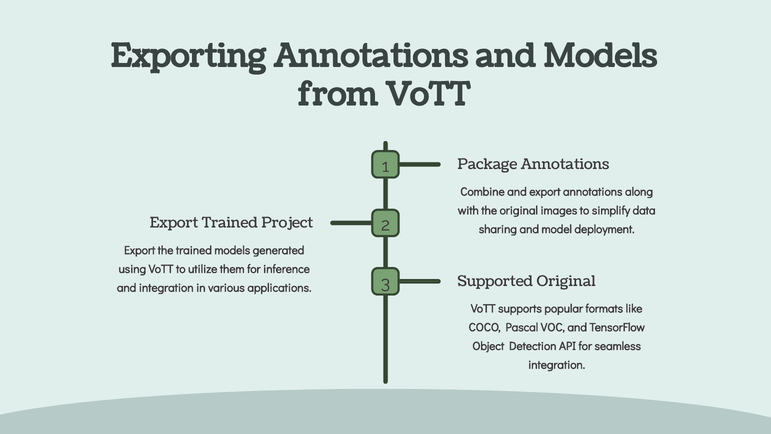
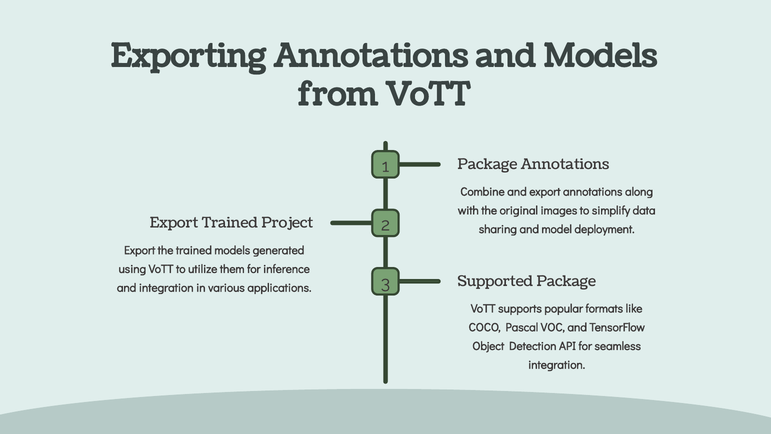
Supported Original: Original -> Package (566, 281)
